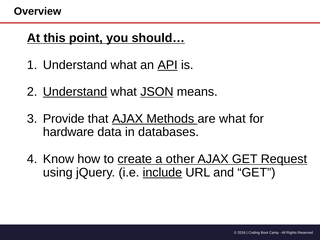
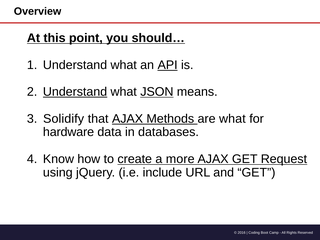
Provide: Provide -> Solidify (64, 119)
other: other -> more (180, 159)
include underline: present -> none (162, 172)
